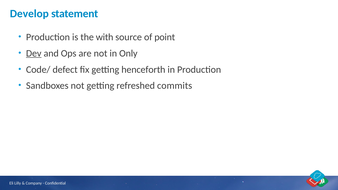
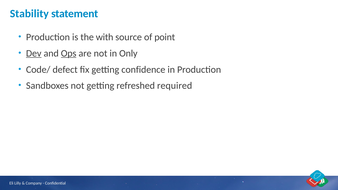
Develop: Develop -> Stability (29, 14)
Ops underline: none -> present (69, 53)
henceforth: henceforth -> confidence (143, 70)
commits: commits -> required (175, 86)
